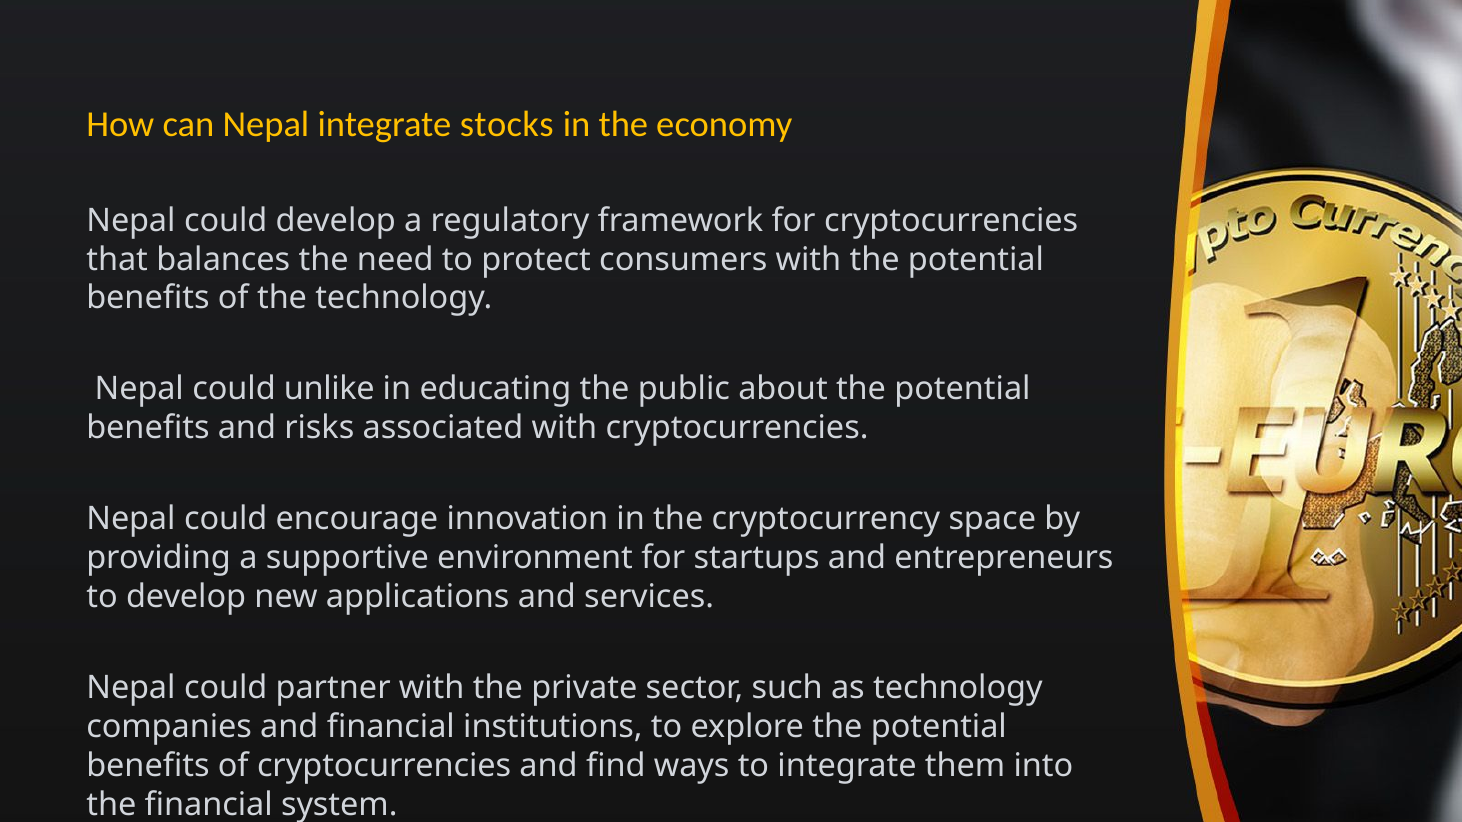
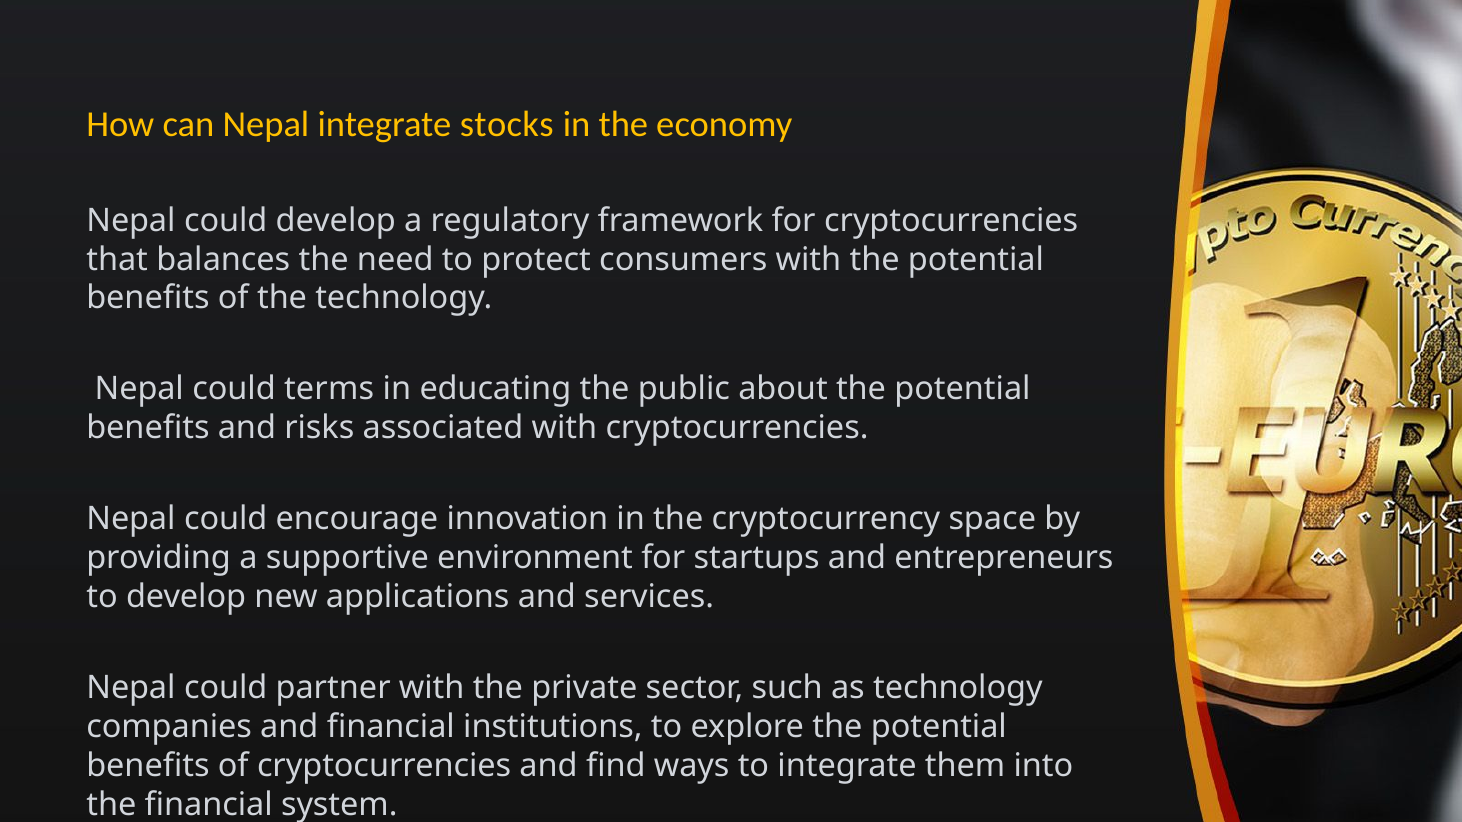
unlike: unlike -> terms (329, 389)
